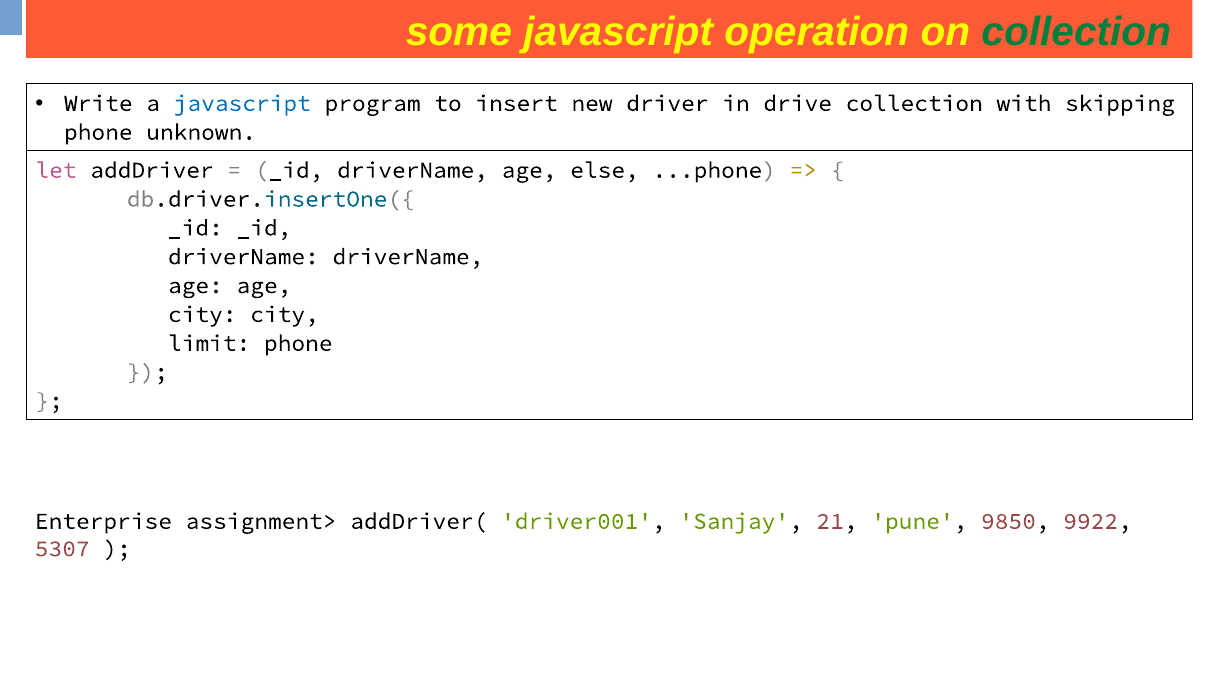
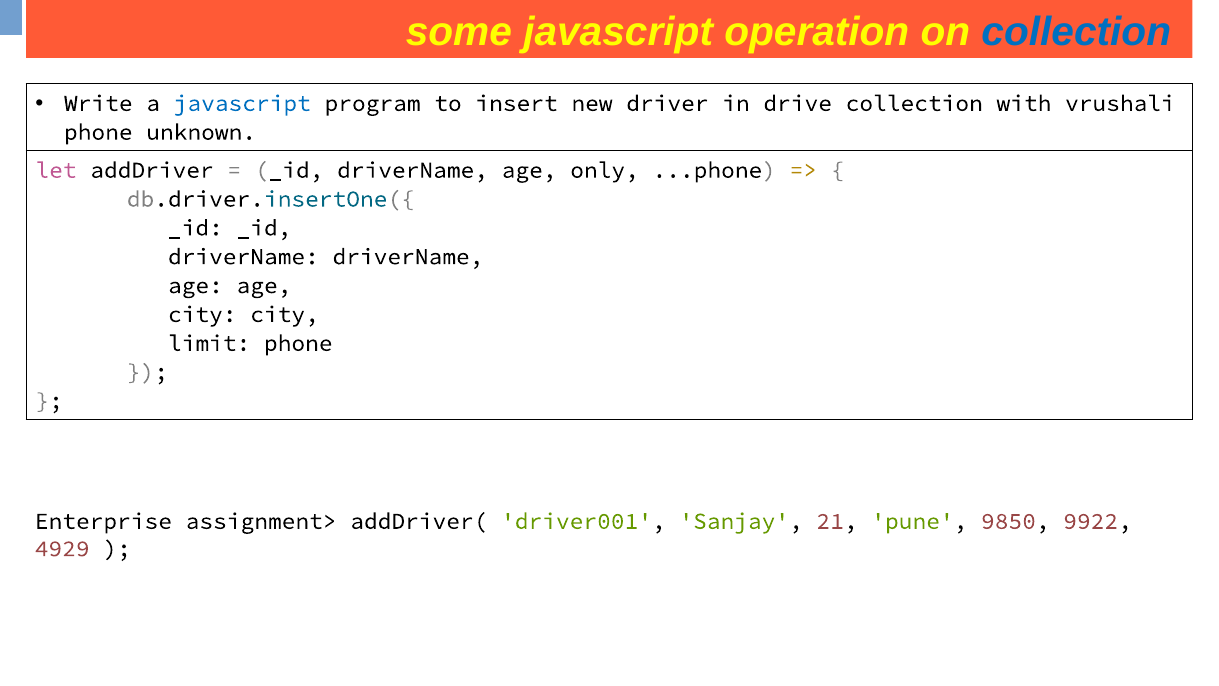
collection colour: green -> blue (1076, 32)
skipping: skipping -> vrushali (1120, 103)
else: else -> only (605, 170)
5307: 5307 -> 4929 (62, 548)
